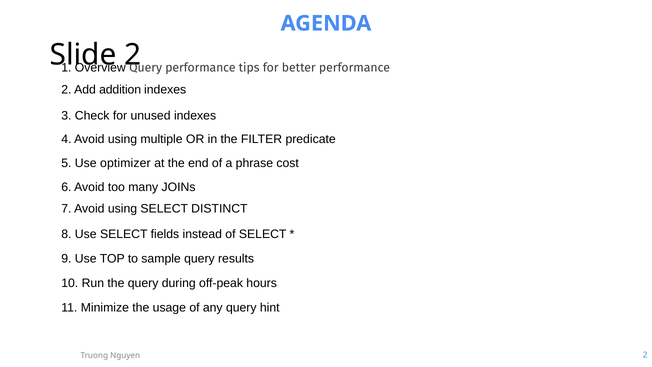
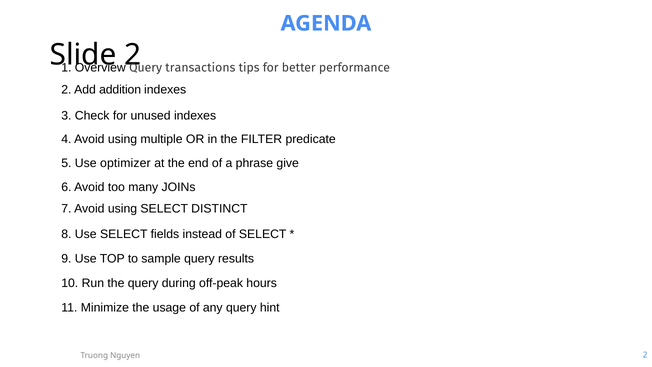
performance: performance -> transactions (200, 68)
cost: cost -> give (288, 163)
